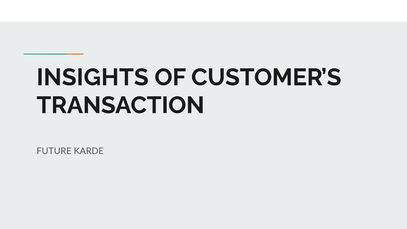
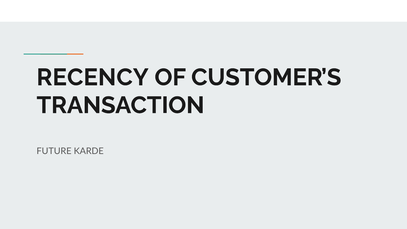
INSIGHTS: INSIGHTS -> RECENCY (93, 77)
